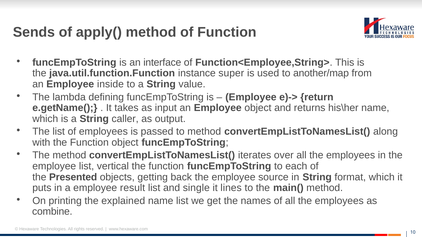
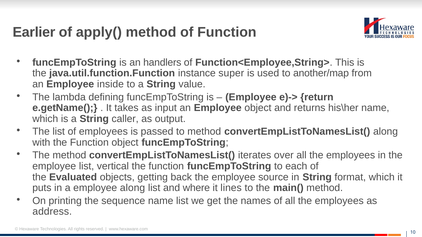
Sends: Sends -> Earlier (34, 32)
interface: interface -> handlers (162, 63)
Presented: Presented -> Evaluated (73, 177)
employee result: result -> along (133, 188)
single: single -> where (196, 188)
explained: explained -> sequence (123, 201)
combine: combine -> address (52, 212)
